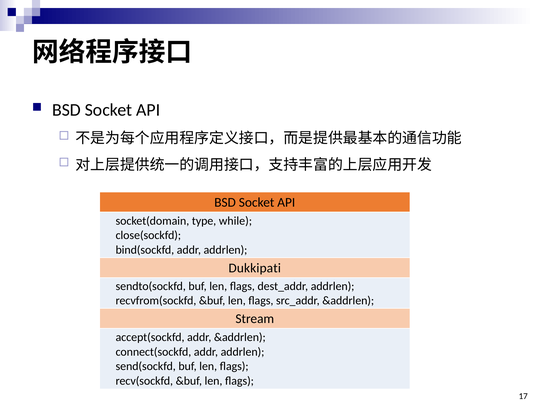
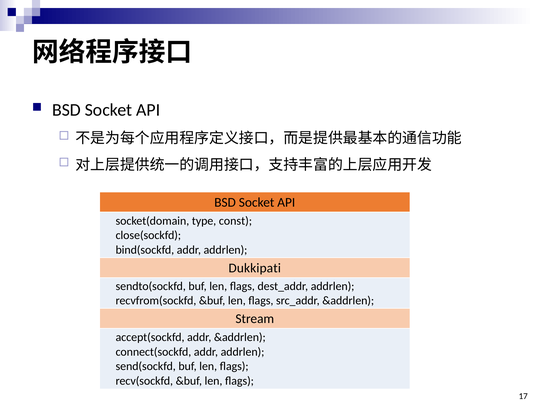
while: while -> const (235, 220)
